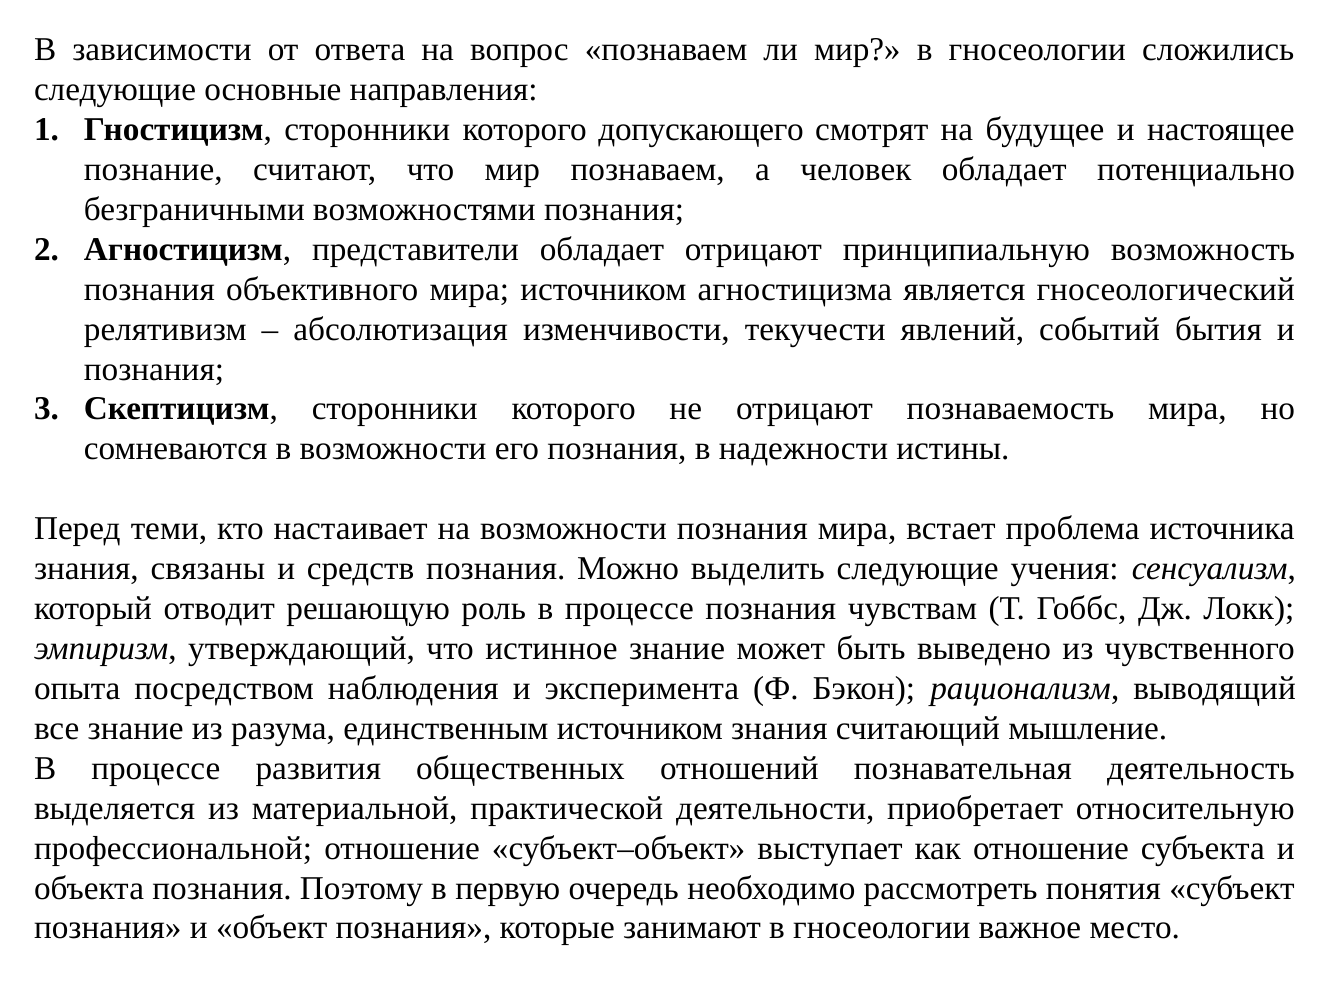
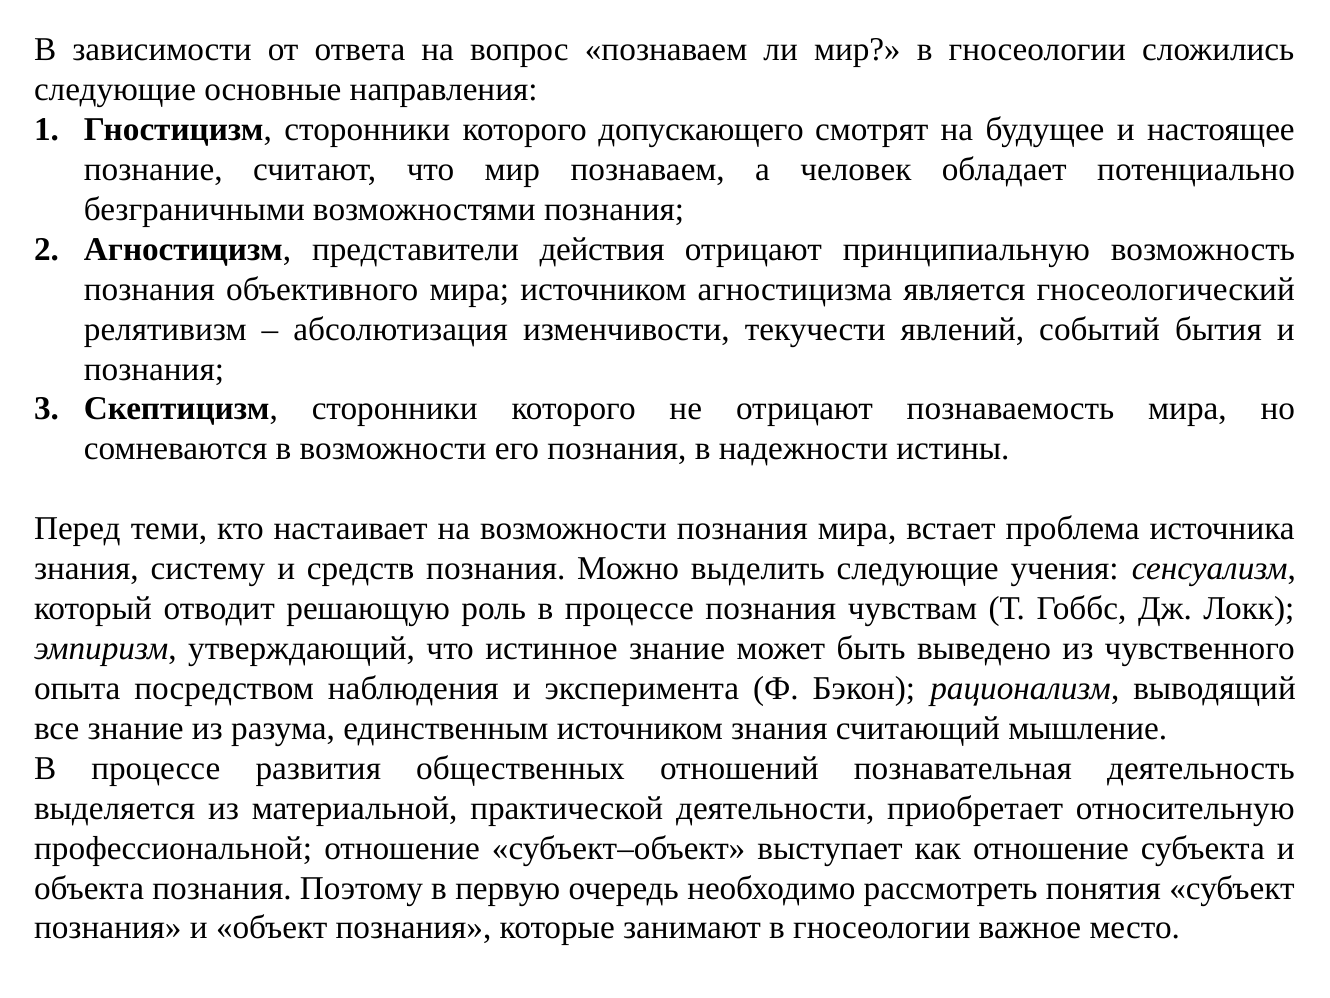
представители обладает: обладает -> действия (602, 249)
связаны: связаны -> систему (208, 568)
